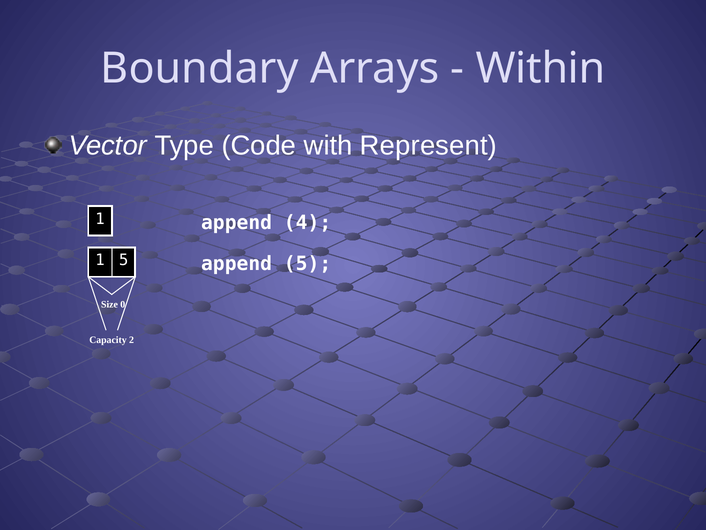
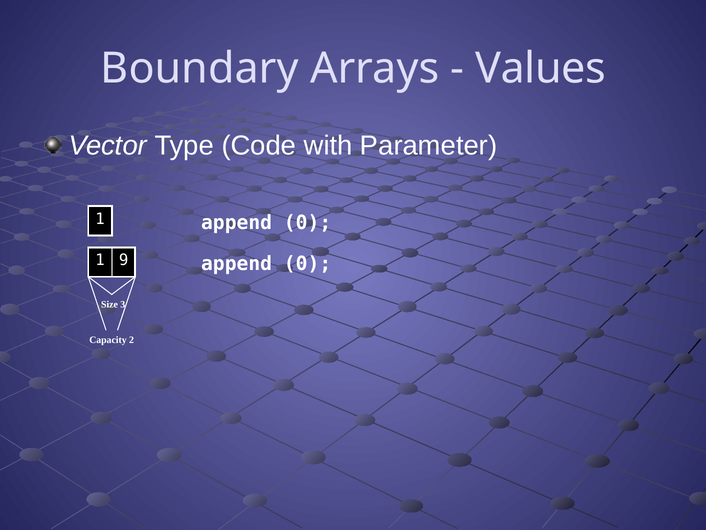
Within: Within -> Values (541, 68)
Represent: Represent -> Parameter (429, 145)
1 append 4: 4 -> 0 (308, 223)
1 5: 5 -> 9 (124, 260)
5: 5 -> 0 (308, 264)
0: 0 -> 3 (123, 304)
